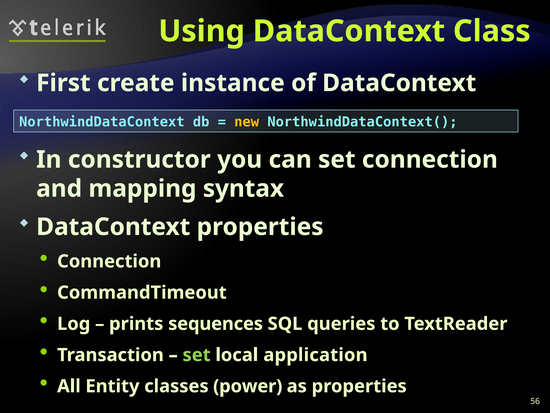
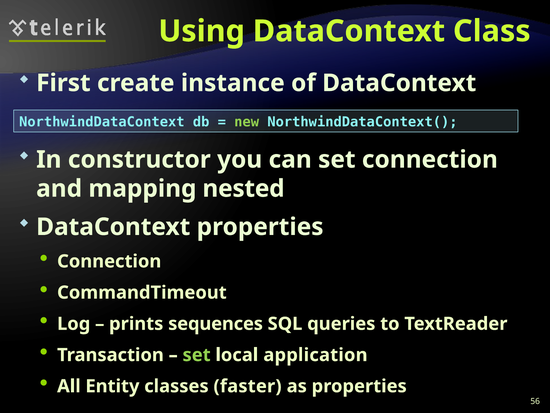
new colour: yellow -> light green (247, 122)
syntax: syntax -> nested (244, 188)
power: power -> faster (248, 386)
